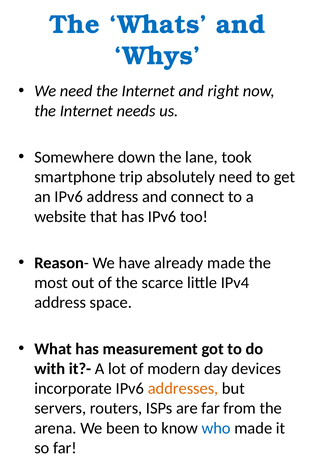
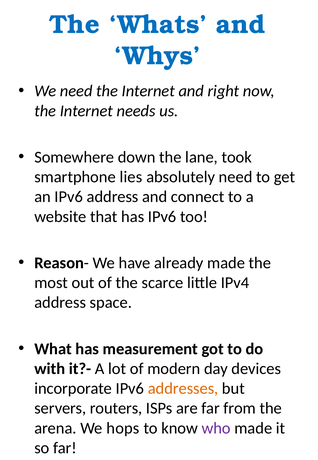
trip: trip -> lies (131, 177)
been: been -> hops (123, 428)
who colour: blue -> purple (216, 428)
